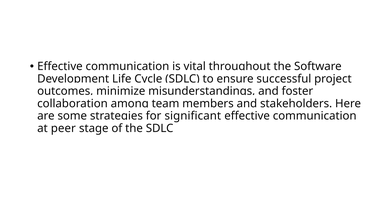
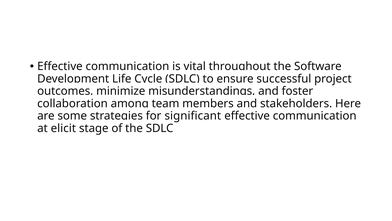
peer: peer -> elicit (63, 128)
